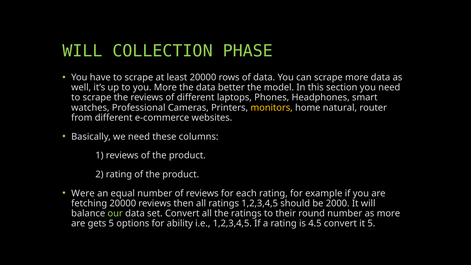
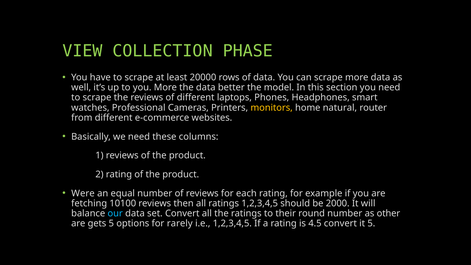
WILL: WILL -> VIEW (82, 51)
fetching 20000: 20000 -> 10100 (123, 203)
our colour: light green -> light blue (115, 213)
as more: more -> other (388, 213)
ability: ability -> rarely (180, 223)
